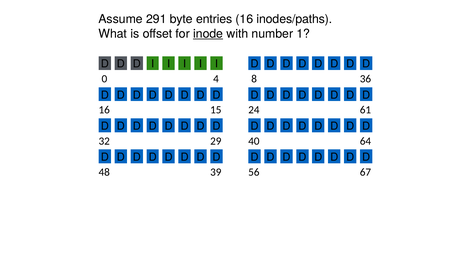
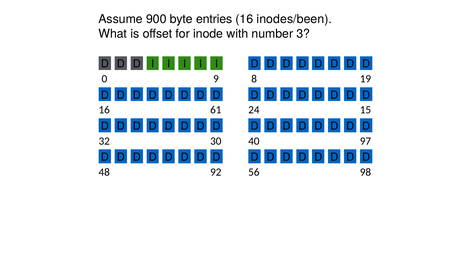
291: 291 -> 900 (156, 19)
inodes/paths: inodes/paths -> inodes/been (294, 19)
inode underline: present -> none (208, 34)
1: 1 -> 3 (303, 34)
4: 4 -> 9 (216, 79)
36: 36 -> 19 (365, 79)
15: 15 -> 61 (216, 110)
61: 61 -> 15 (365, 110)
29: 29 -> 30 (216, 141)
64: 64 -> 97 (365, 141)
39: 39 -> 92 (216, 172)
67: 67 -> 98 (365, 172)
